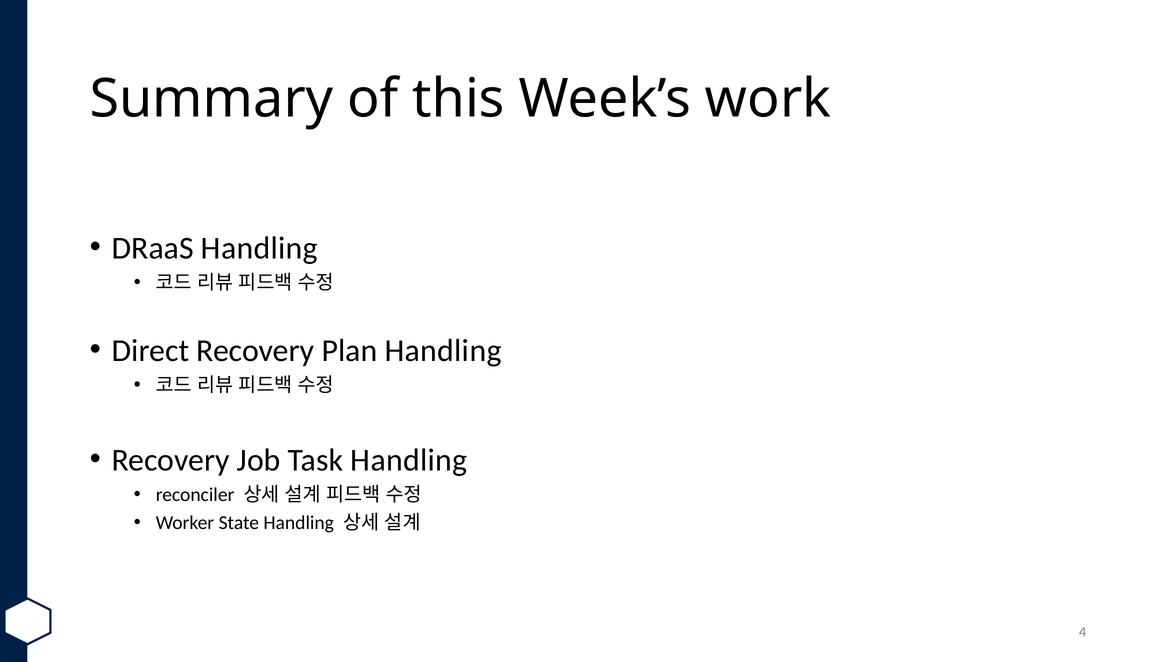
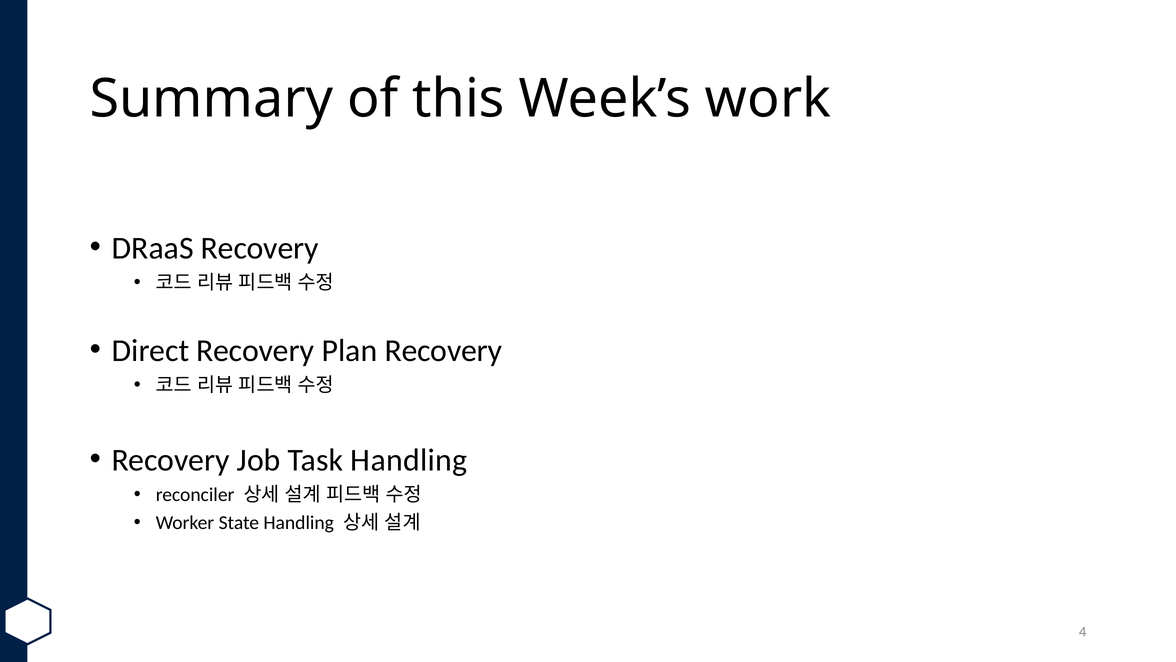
DRaaS Handling: Handling -> Recovery (260, 248)
Plan Handling: Handling -> Recovery (443, 350)
